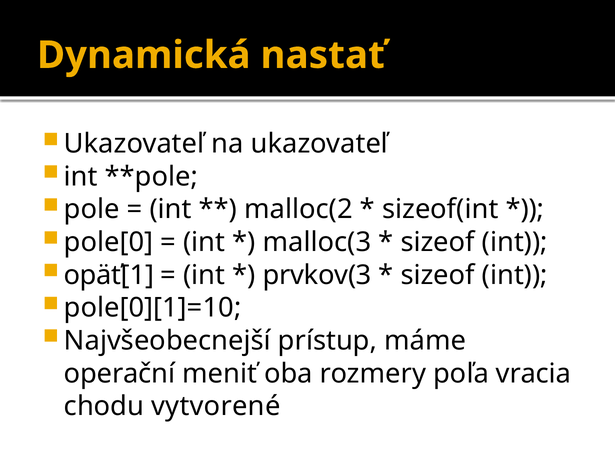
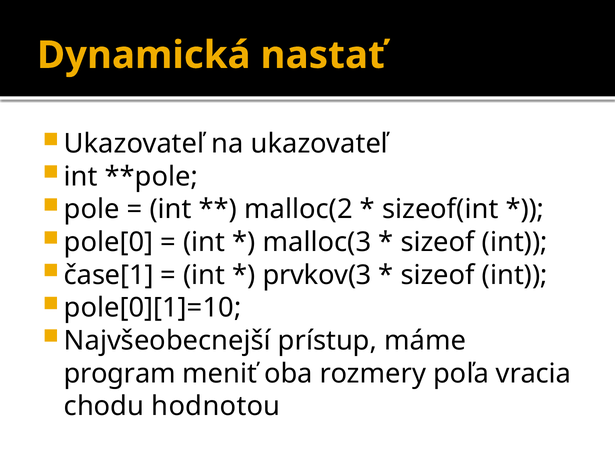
opäť[1: opäť[1 -> čase[1 (109, 275)
operační: operační -> program (120, 374)
vytvorené: vytvorené -> hodnotou (216, 407)
